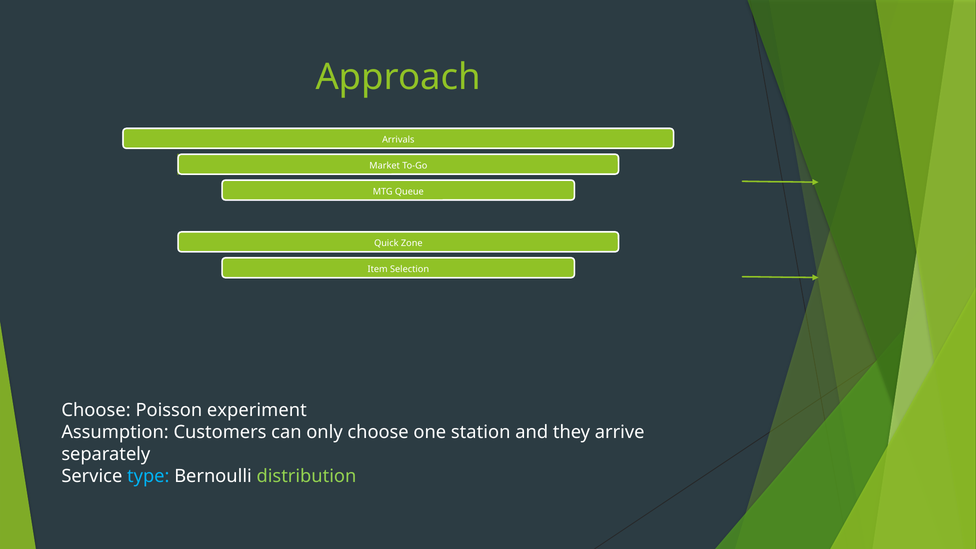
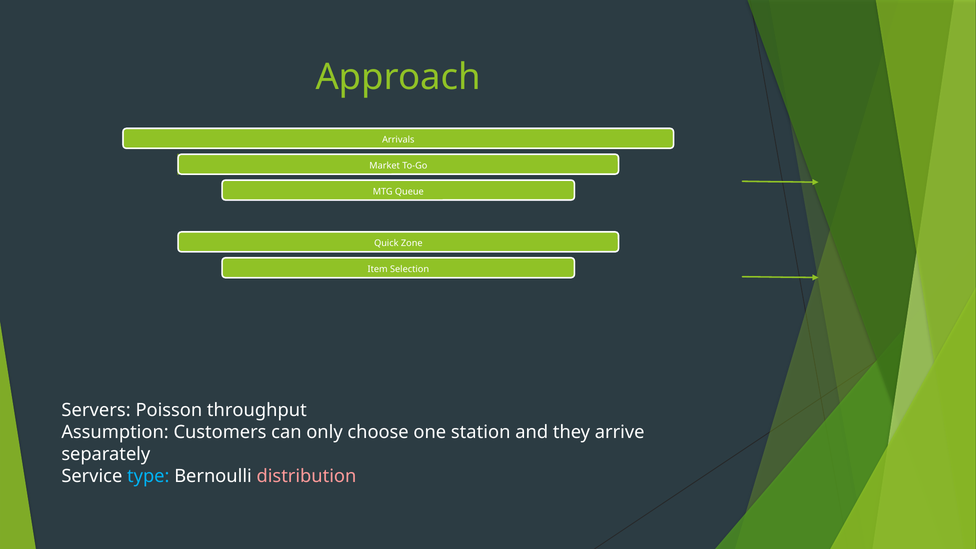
Choose: Choose -> Servers (96, 410)
experiment: experiment -> throughput (257, 410)
distribution colour: light green -> pink (306, 476)
